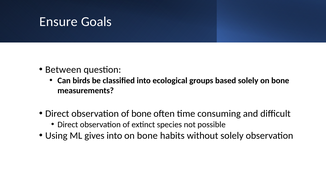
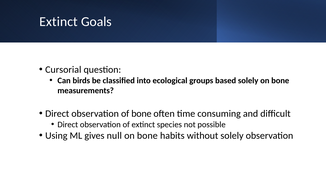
Ensure: Ensure -> Extinct (58, 22)
Between: Between -> Cursorial (63, 70)
gives into: into -> null (114, 136)
